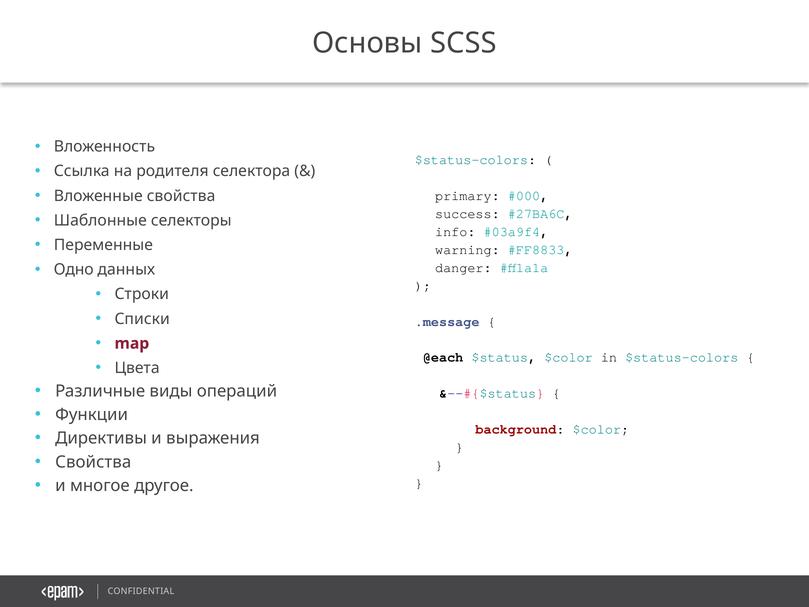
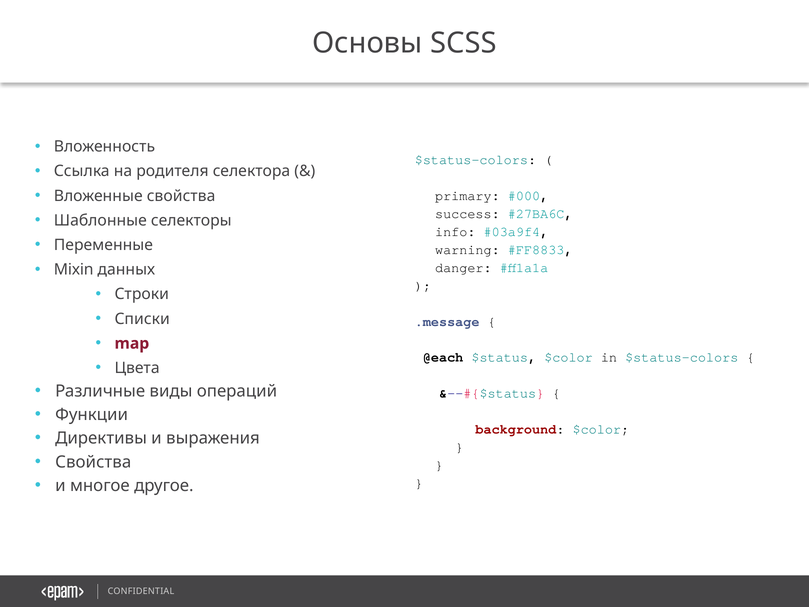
Одно: Одно -> Mixin (74, 270)
